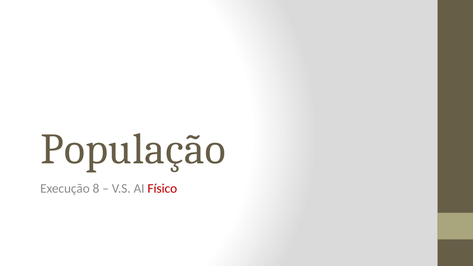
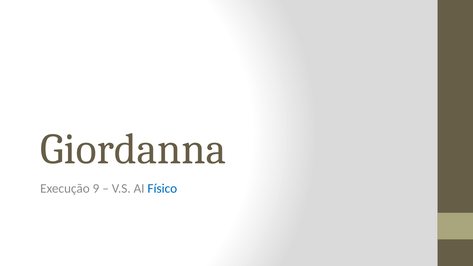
População: População -> Giordanna (133, 149)
8: 8 -> 9 (96, 189)
Físico colour: red -> blue (162, 189)
